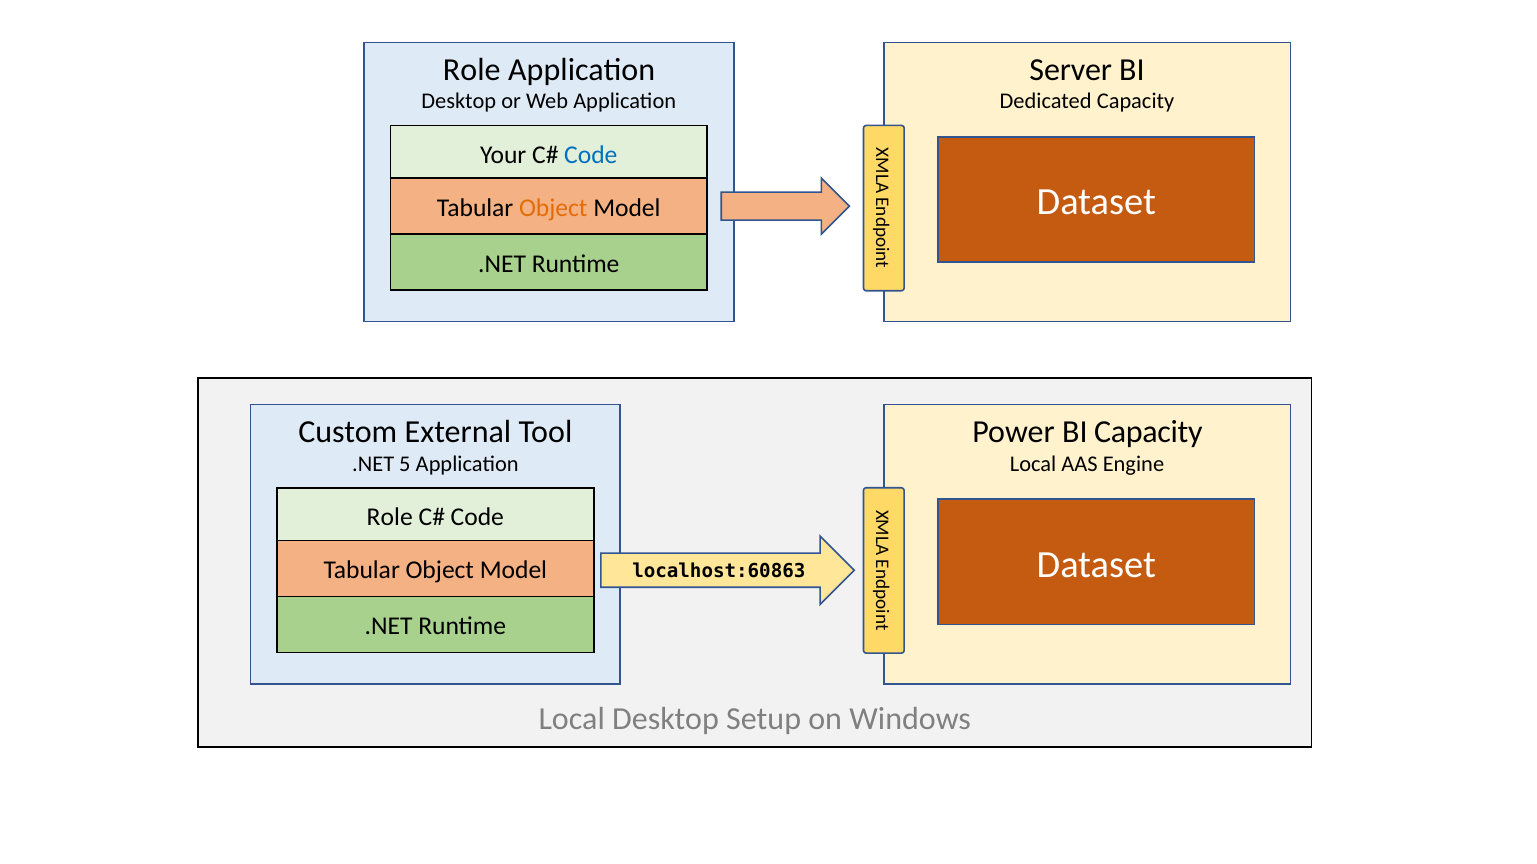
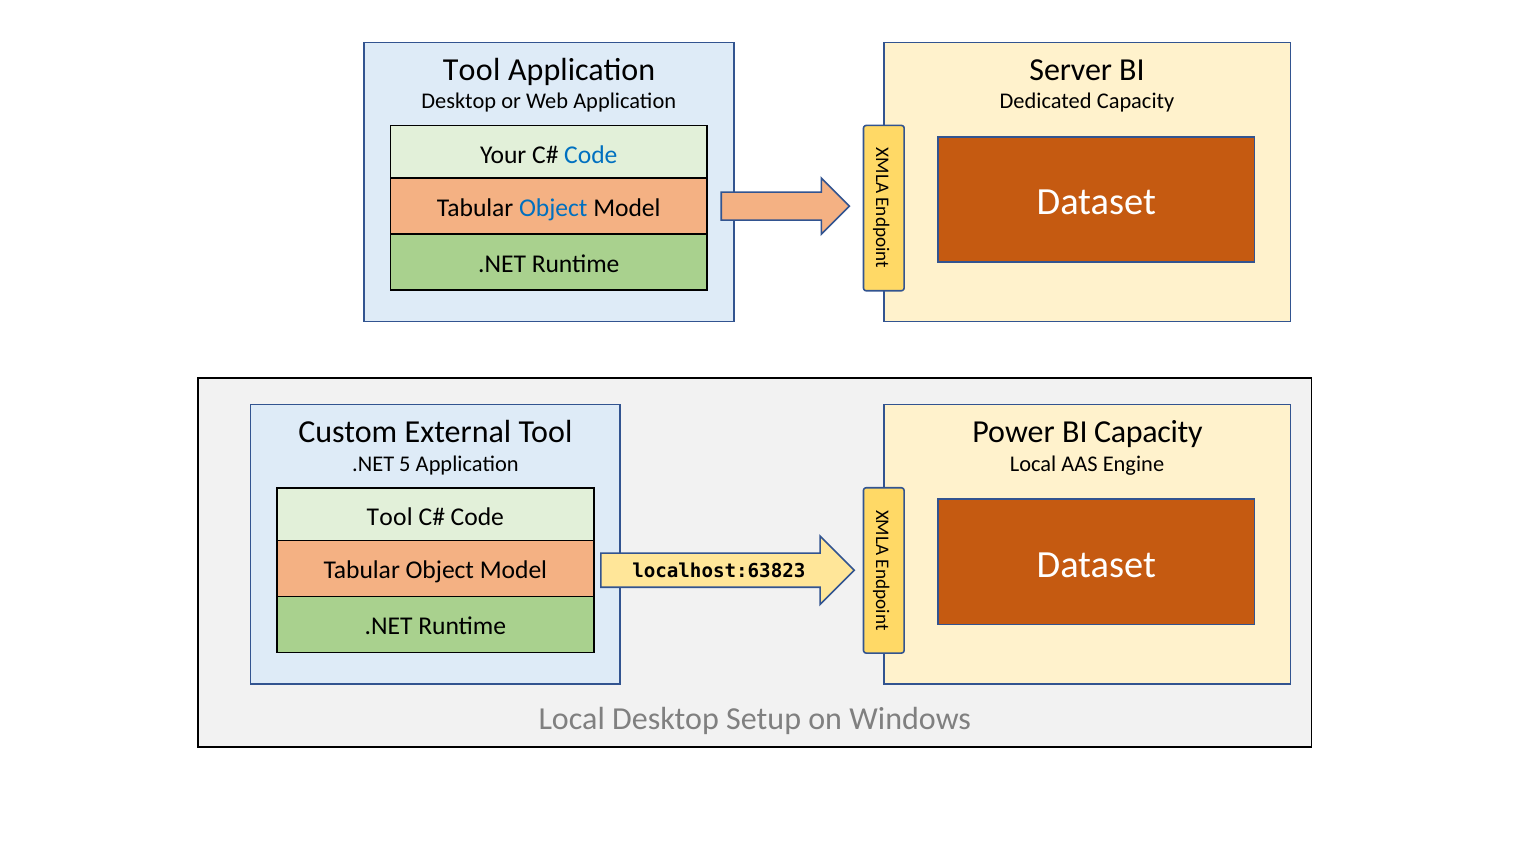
Role: Role -> Tool (472, 69)
Object colour: orange -> blue (553, 208)
Role: Role -> Tool (390, 518)
localhost:60863: localhost:60863 -> localhost:63823 (719, 572)
